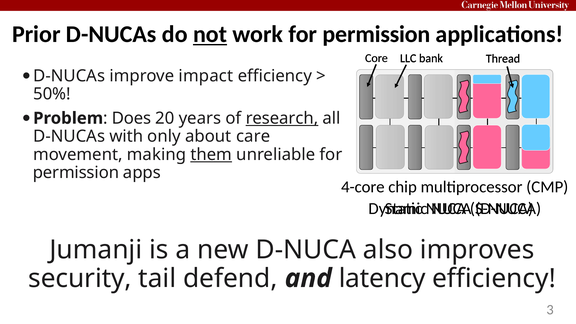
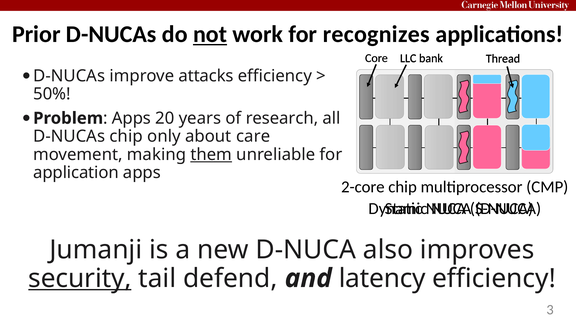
work for permission: permission -> recognizes (376, 34)
impact: impact -> attacks (206, 76)
Does: Does -> Apps (131, 118)
research underline: present -> none (282, 118)
D-NUCAs with: with -> chip (126, 136)
permission: permission -> application (76, 173)
4-core: 4-core -> 2-core (363, 187)
security underline: none -> present (80, 278)
